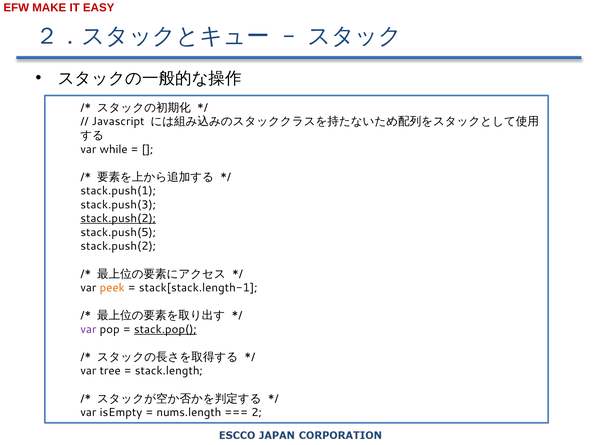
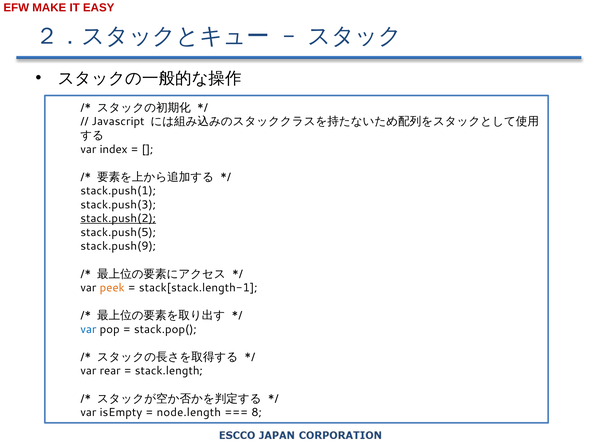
while: while -> index (114, 149)
stack.push(2: stack.push(2 -> stack.push(9 (118, 246)
var colour: purple -> blue (88, 329)
stack.pop( underline: present -> none (165, 329)
tree: tree -> rear (110, 371)
nums.length: nums.length -> node.length (189, 412)
2: 2 -> 8 (257, 412)
